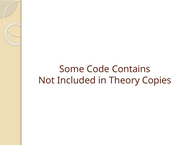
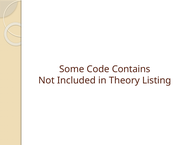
Copies: Copies -> Listing (157, 81)
